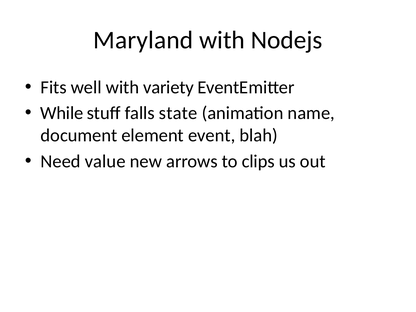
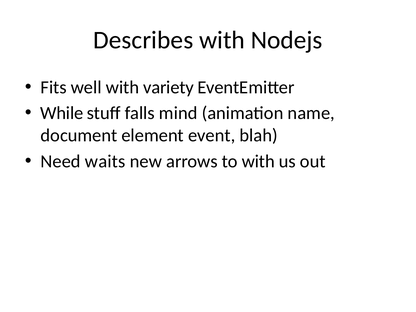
Maryland: Maryland -> Describes (143, 40)
state: state -> mind (178, 113)
value: value -> waits (105, 161)
to clips: clips -> with (258, 161)
